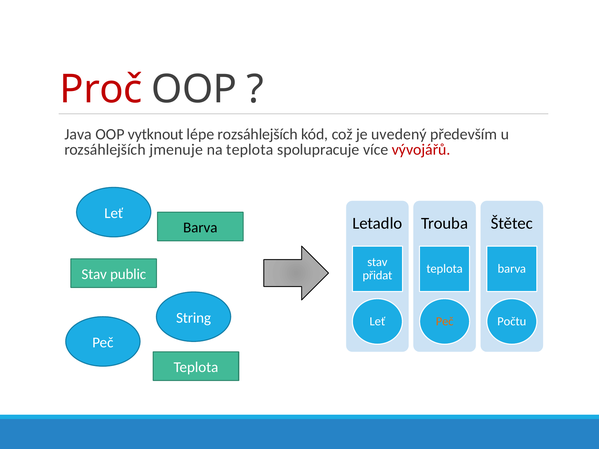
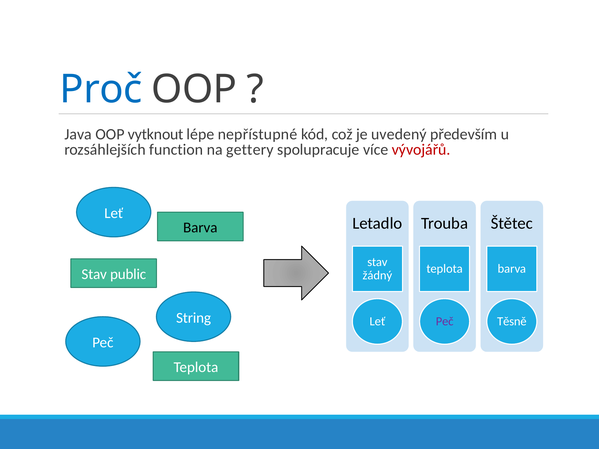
Proč colour: red -> blue (101, 89)
lépe rozsáhlejších: rozsáhlejších -> nepřístupné (258, 134)
jmenuje: jmenuje -> function (176, 150)
na teplota: teplota -> gettery (250, 150)
přidat: přidat -> žádný (377, 276)
Peč colour: orange -> purple (445, 322)
Počtu: Počtu -> Těsně (512, 322)
